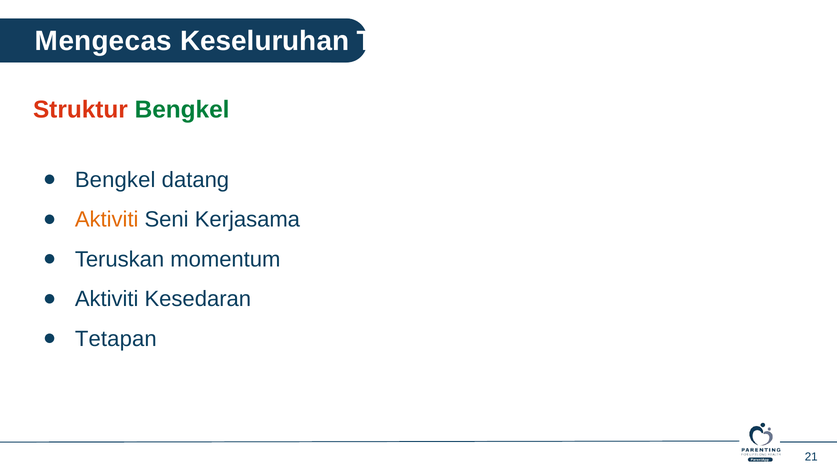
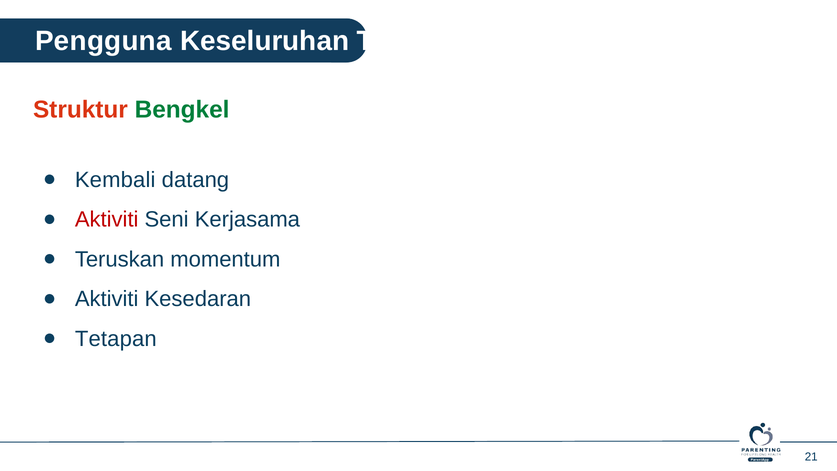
Mengecas: Mengecas -> Pengguna (103, 41)
Bengkel: Bengkel -> Kembali (115, 180)
Aktiviti colour: orange -> red (107, 219)
